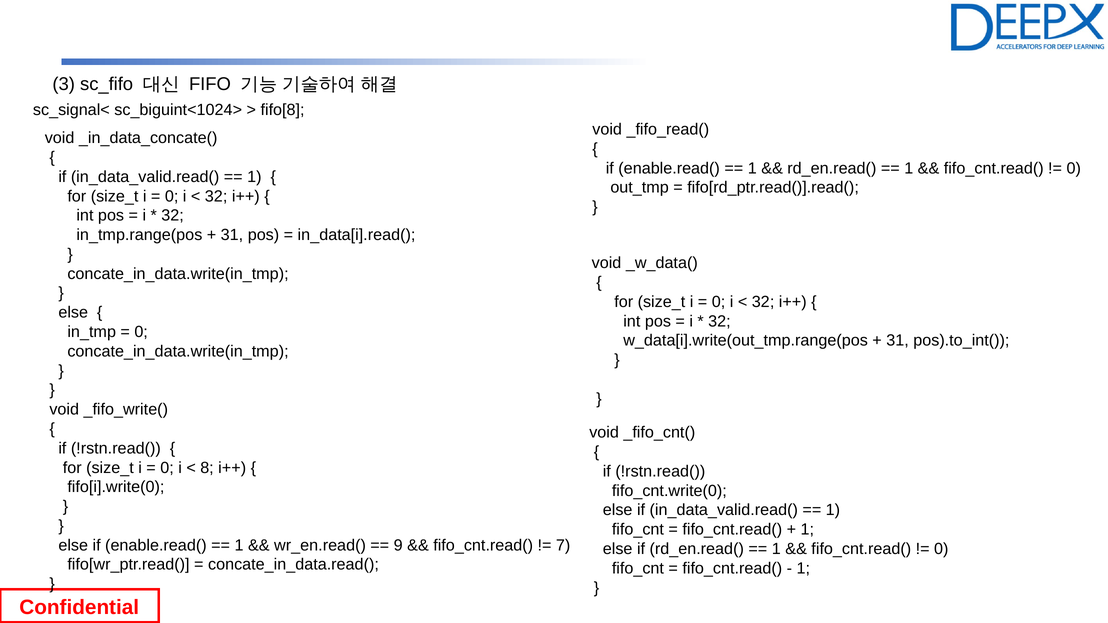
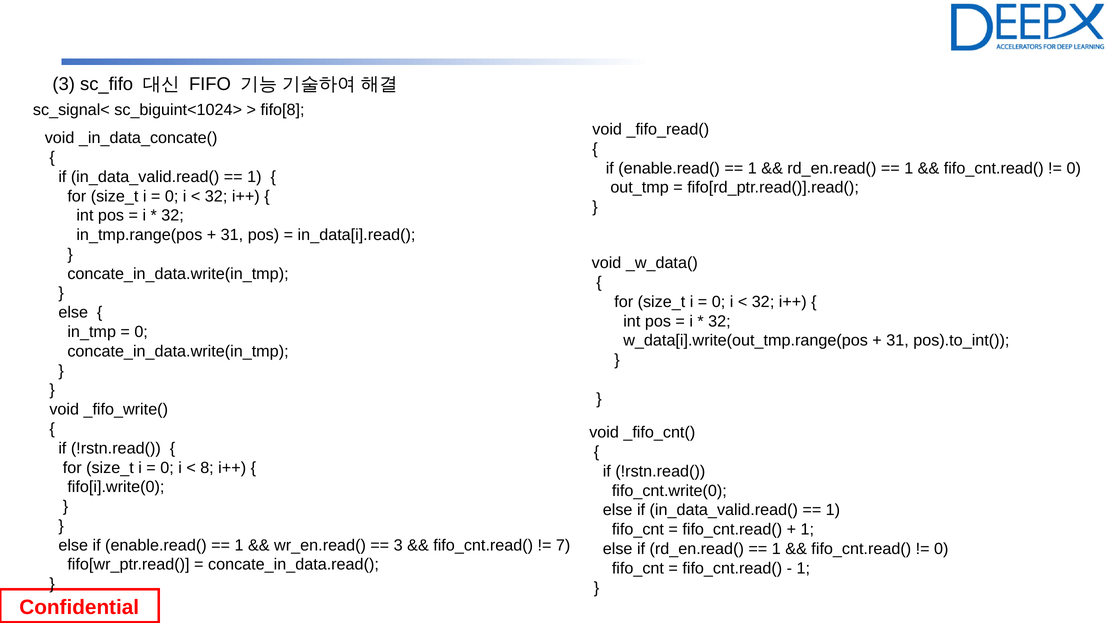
9: 9 -> 3 (398, 545)
